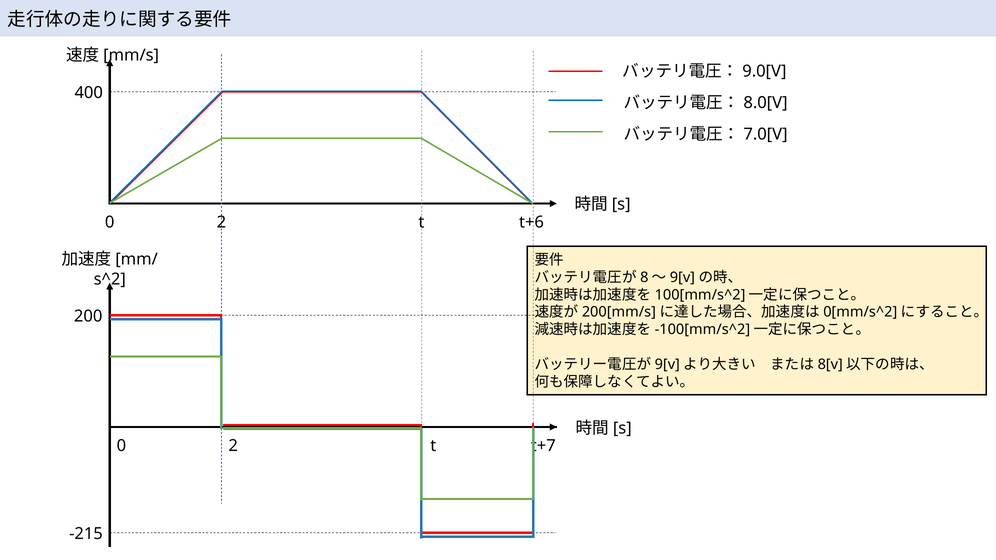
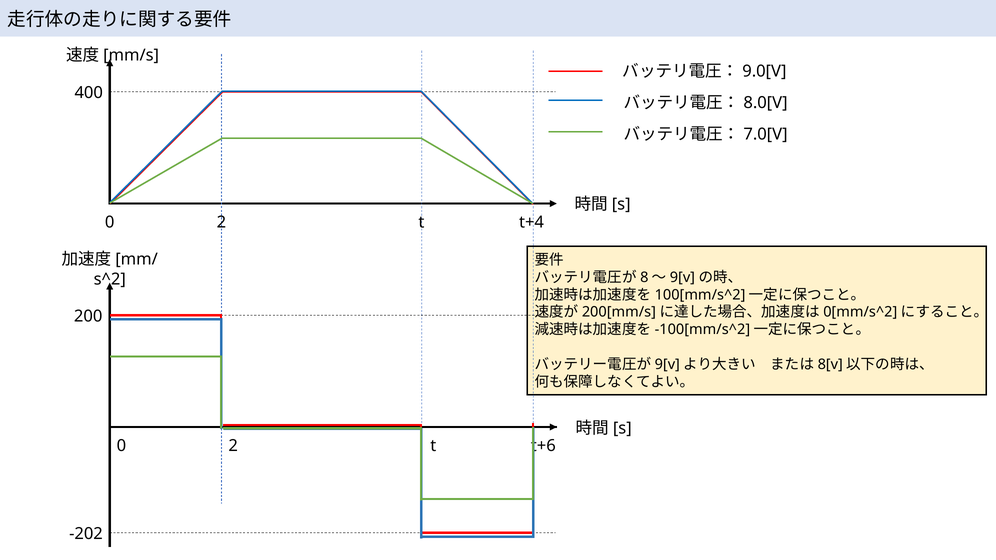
t+6: t+6 -> t+4 (532, 222)
t+7: t+7 -> t+6 (543, 446)
-215: -215 -> -202 (86, 534)
